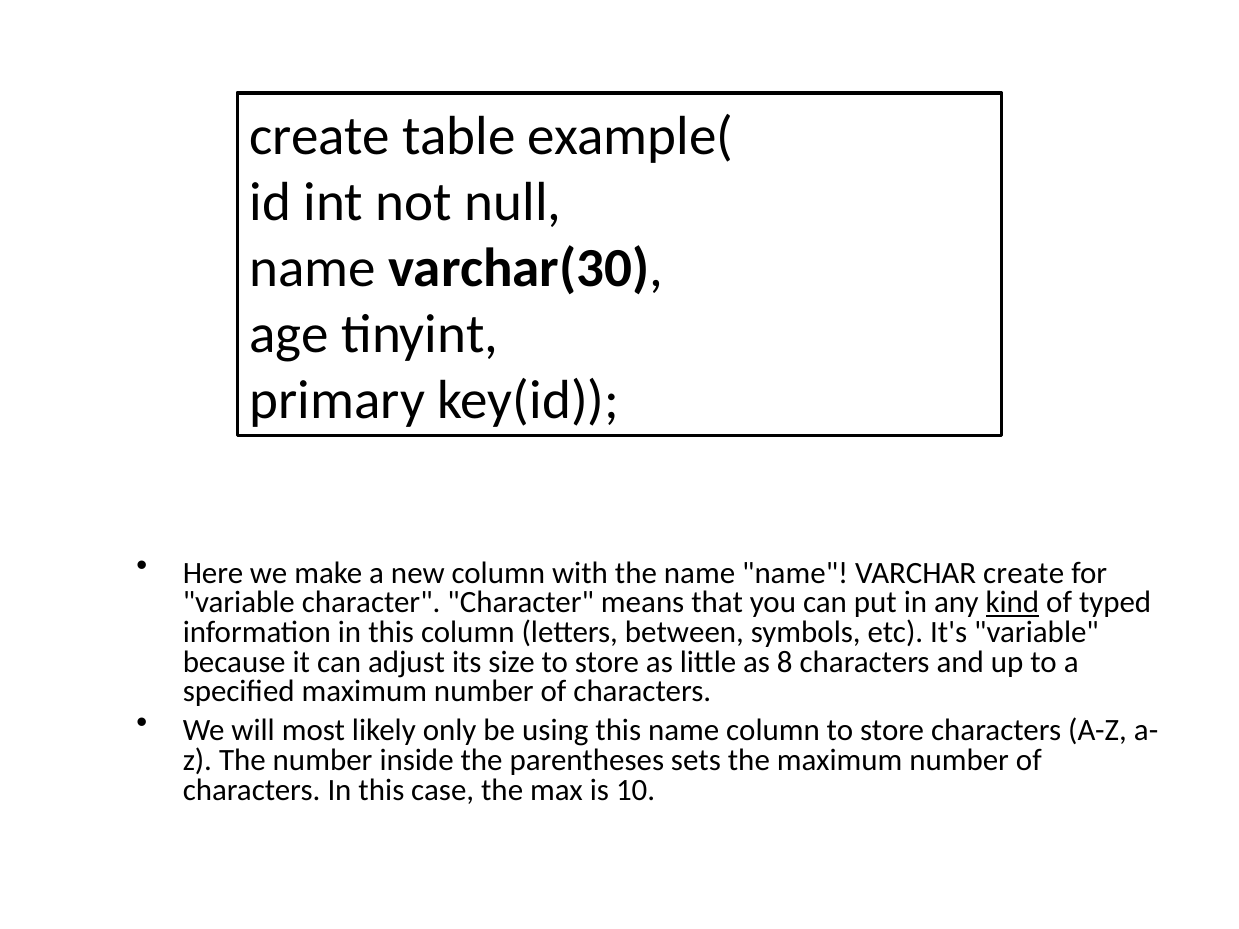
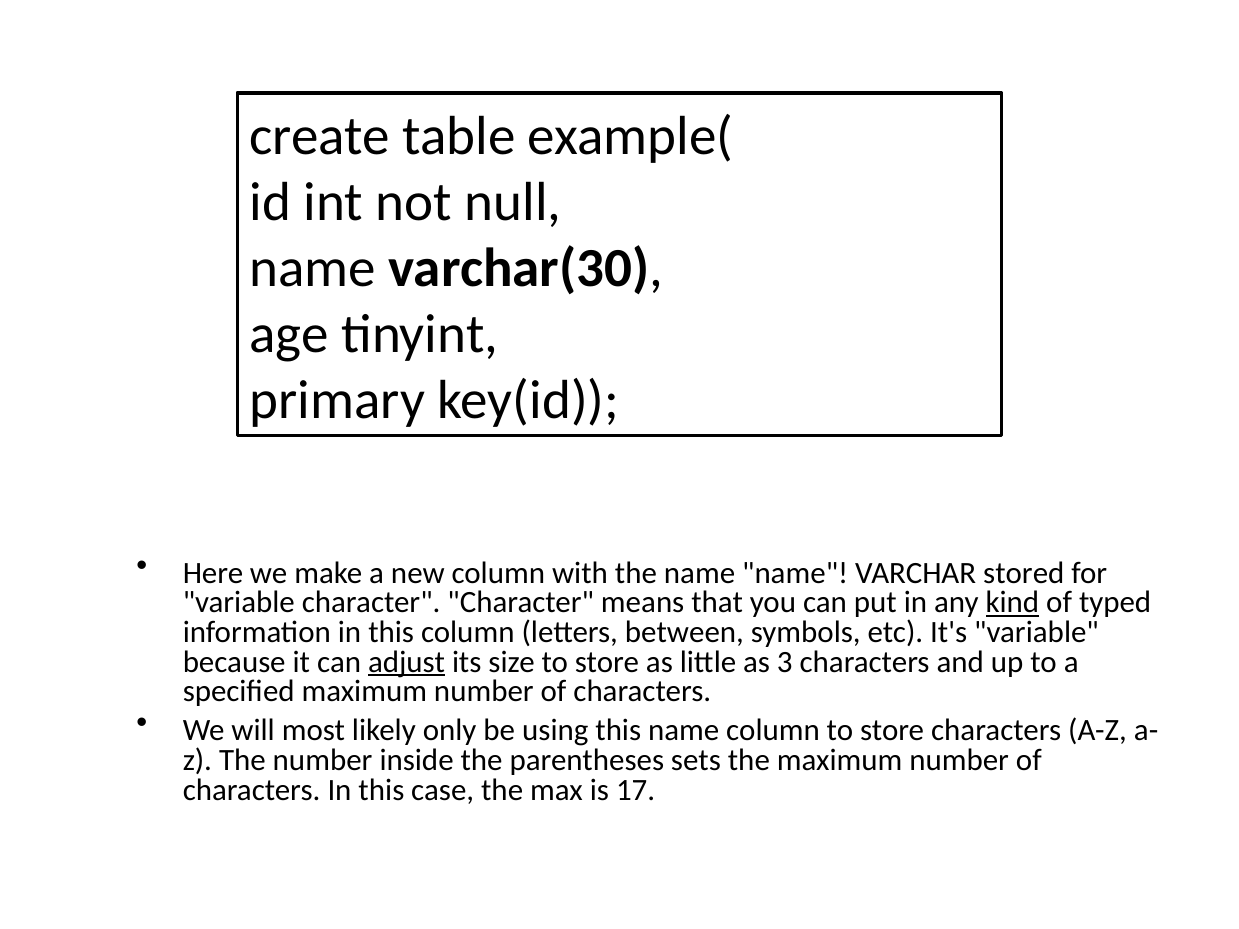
VARCHAR create: create -> stored (1024, 573)
adjust underline: none -> present (407, 662)
8: 8 -> 3 (785, 662)
10: 10 -> 17 (636, 790)
